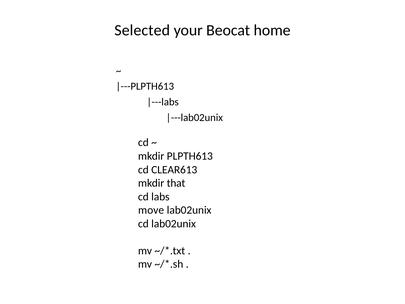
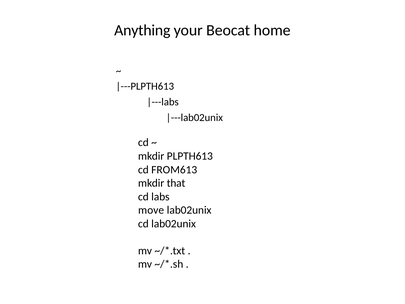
Selected: Selected -> Anything (142, 30)
CLEAR613: CLEAR613 -> FROM613 (174, 169)
